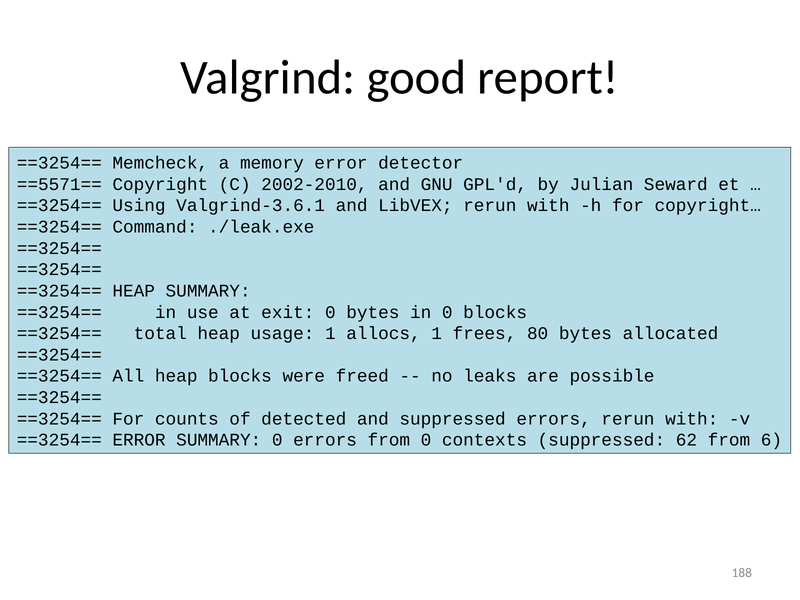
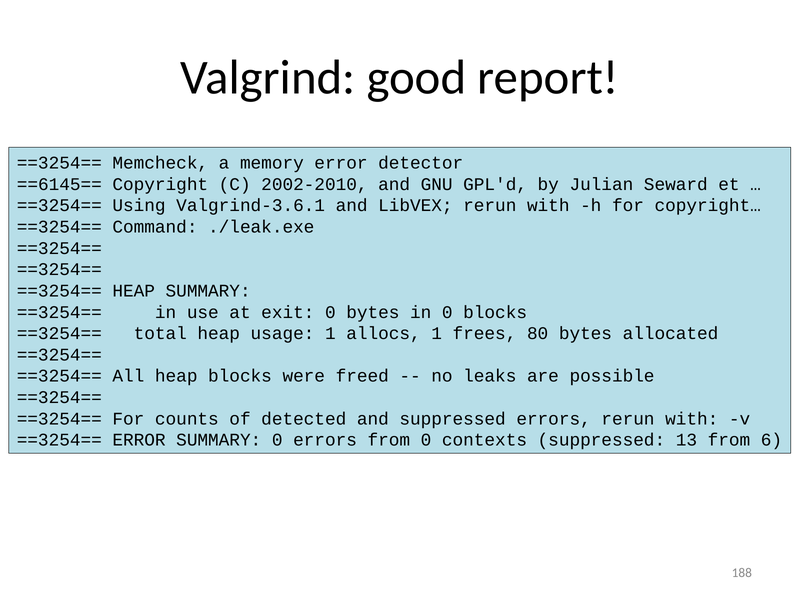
==5571==: ==5571== -> ==6145== (59, 184)
62: 62 -> 13 (686, 440)
